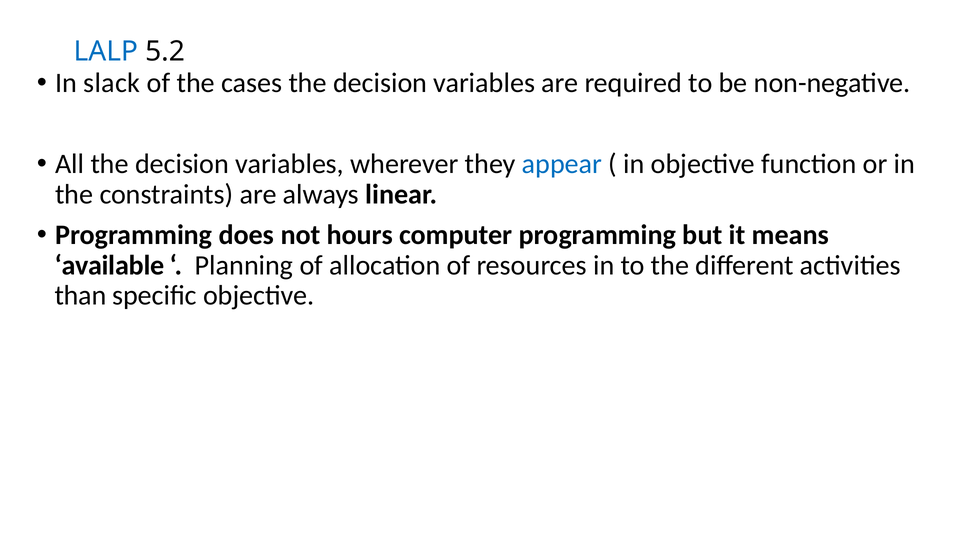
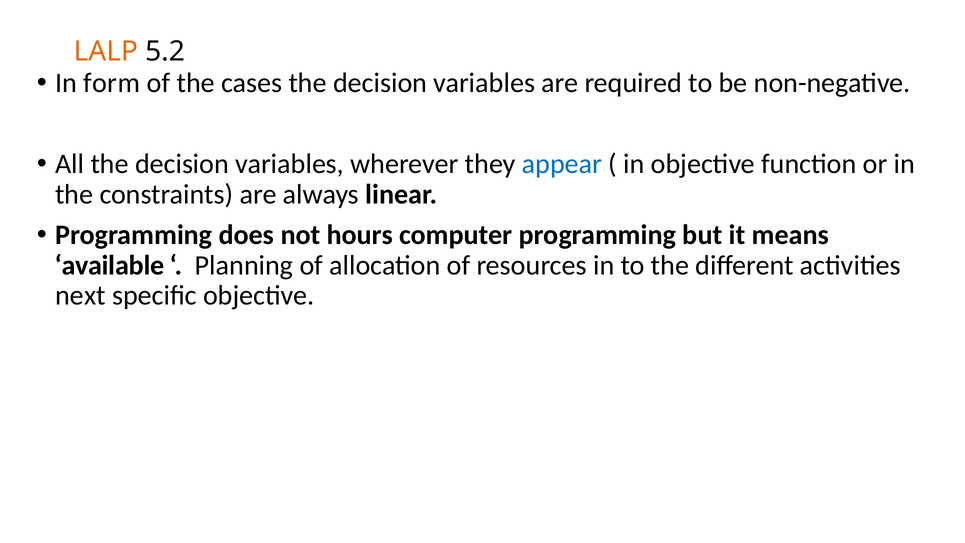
LALP colour: blue -> orange (106, 52)
slack: slack -> form (112, 83)
than: than -> next (80, 296)
